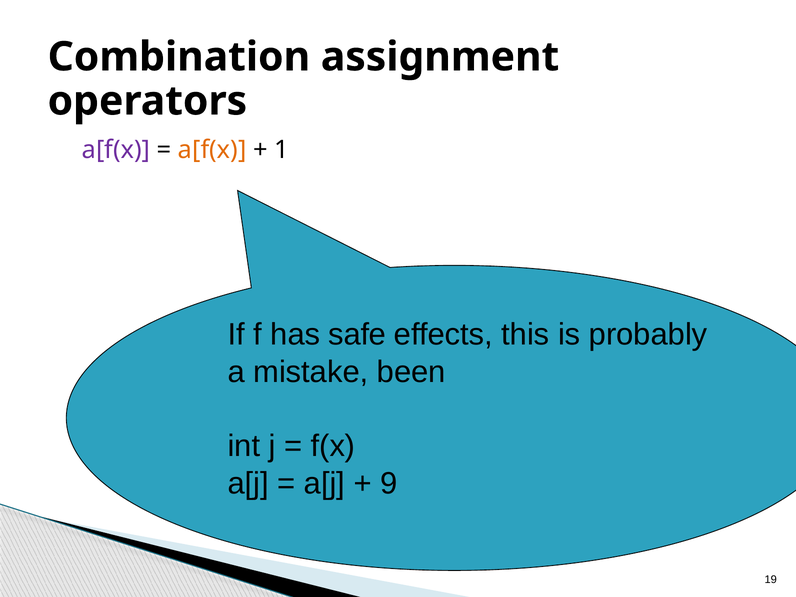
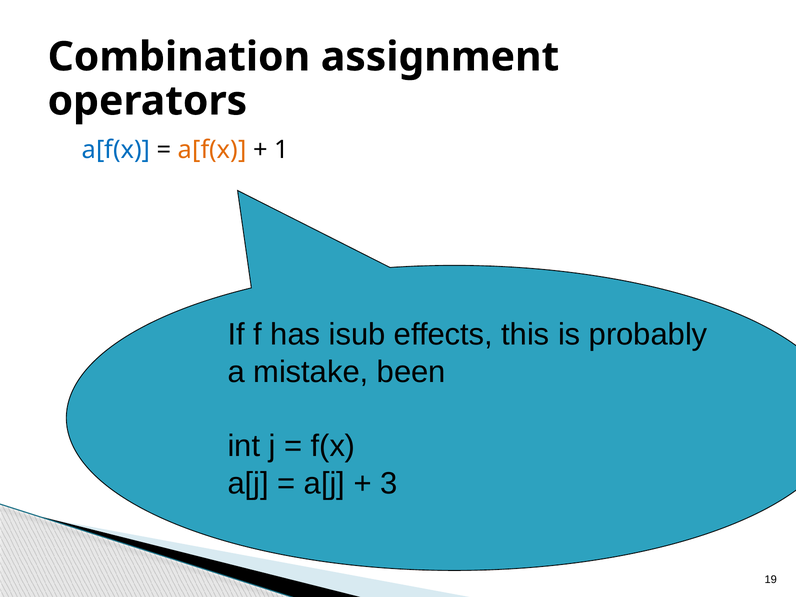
a[f(x colour: purple -> blue (116, 150)
safe: safe -> isub (357, 335)
9: 9 -> 3 (389, 483)
